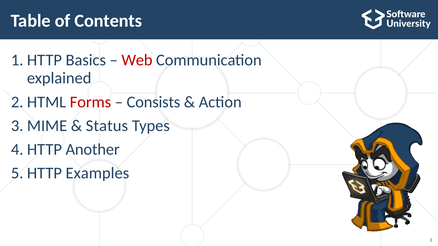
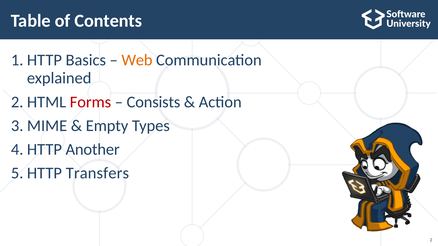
Web colour: red -> orange (137, 60)
Status: Status -> Empty (107, 126)
Examples: Examples -> Transfers (97, 173)
